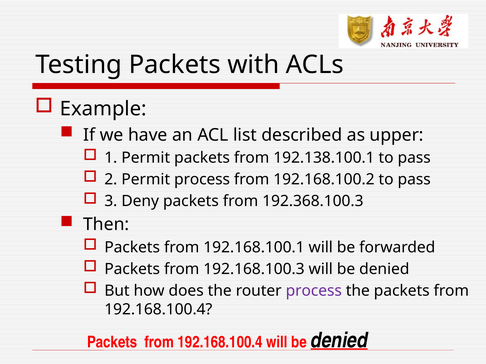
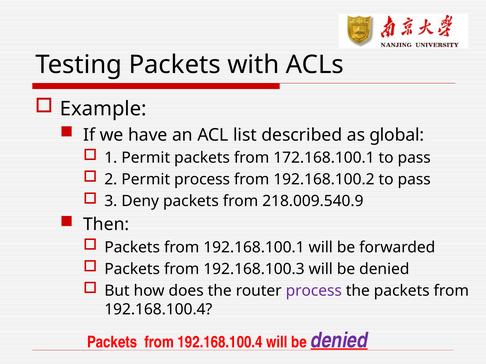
upper: upper -> global (397, 135)
192.138.100.1: 192.138.100.1 -> 172.168.100.1 (324, 158)
192.368.100.3: 192.368.100.3 -> 218.009.540.9 (313, 201)
denied colour: black -> purple (339, 341)
